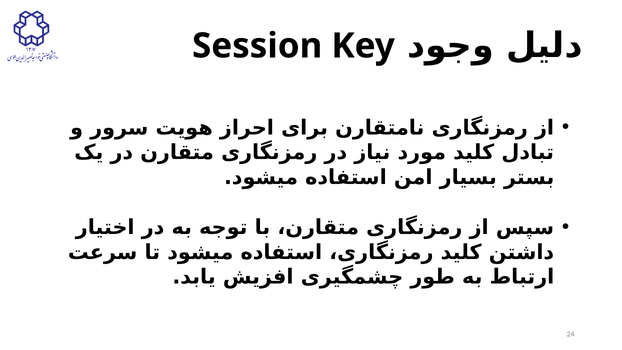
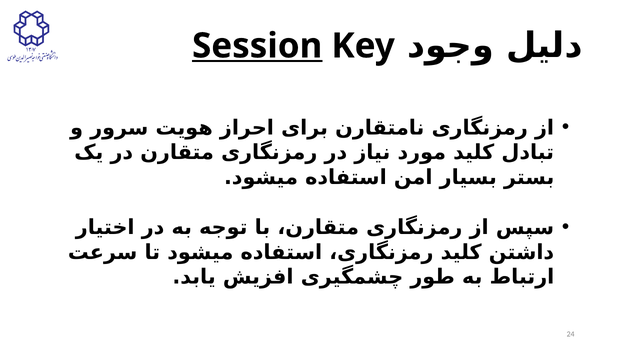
Session underline: none -> present (257, 46)
